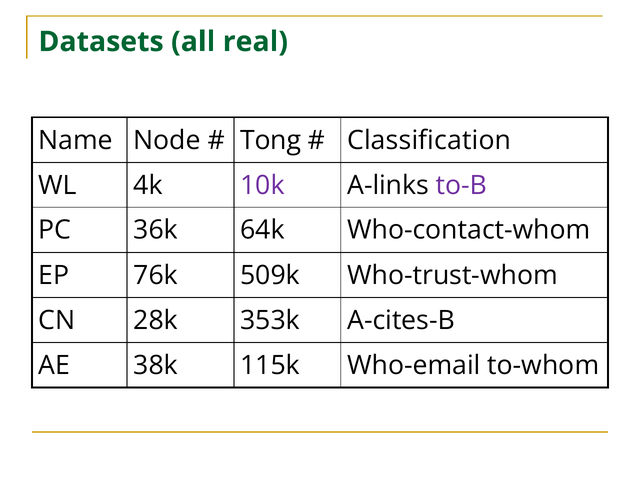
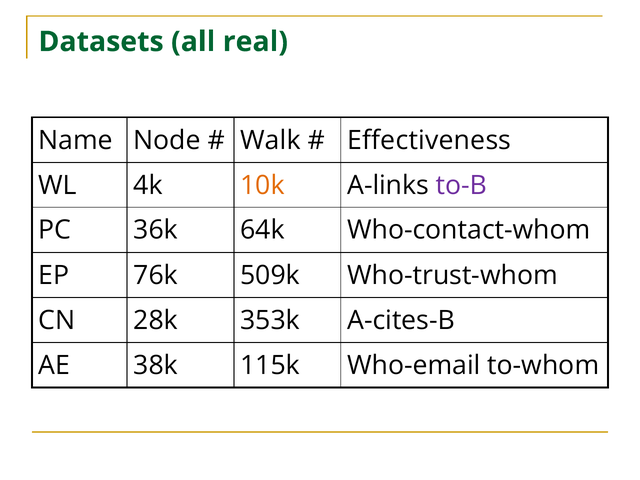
Tong: Tong -> Walk (270, 140)
Classification: Classification -> Effectiveness (429, 140)
10k colour: purple -> orange (262, 185)
